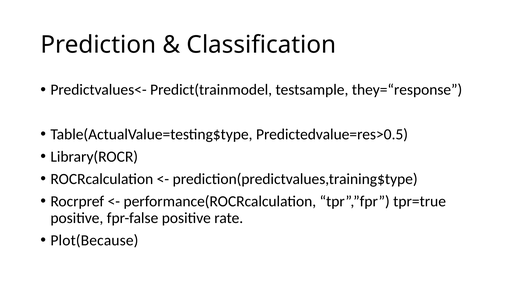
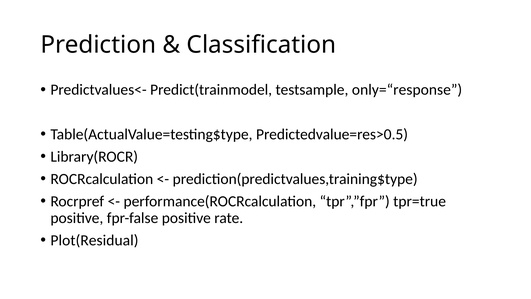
they=“response: they=“response -> only=“response (407, 90)
Plot(Because: Plot(Because -> Plot(Residual (94, 240)
